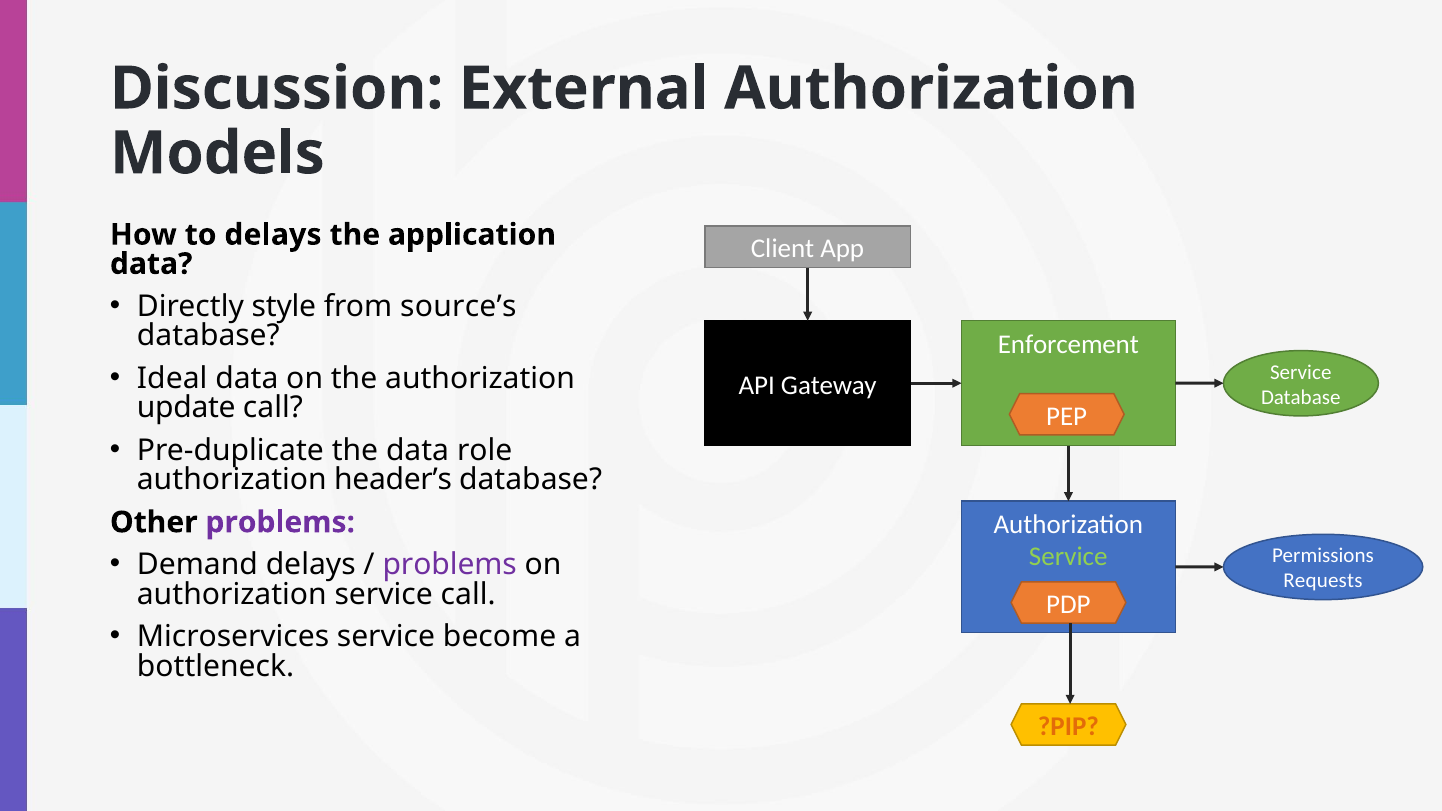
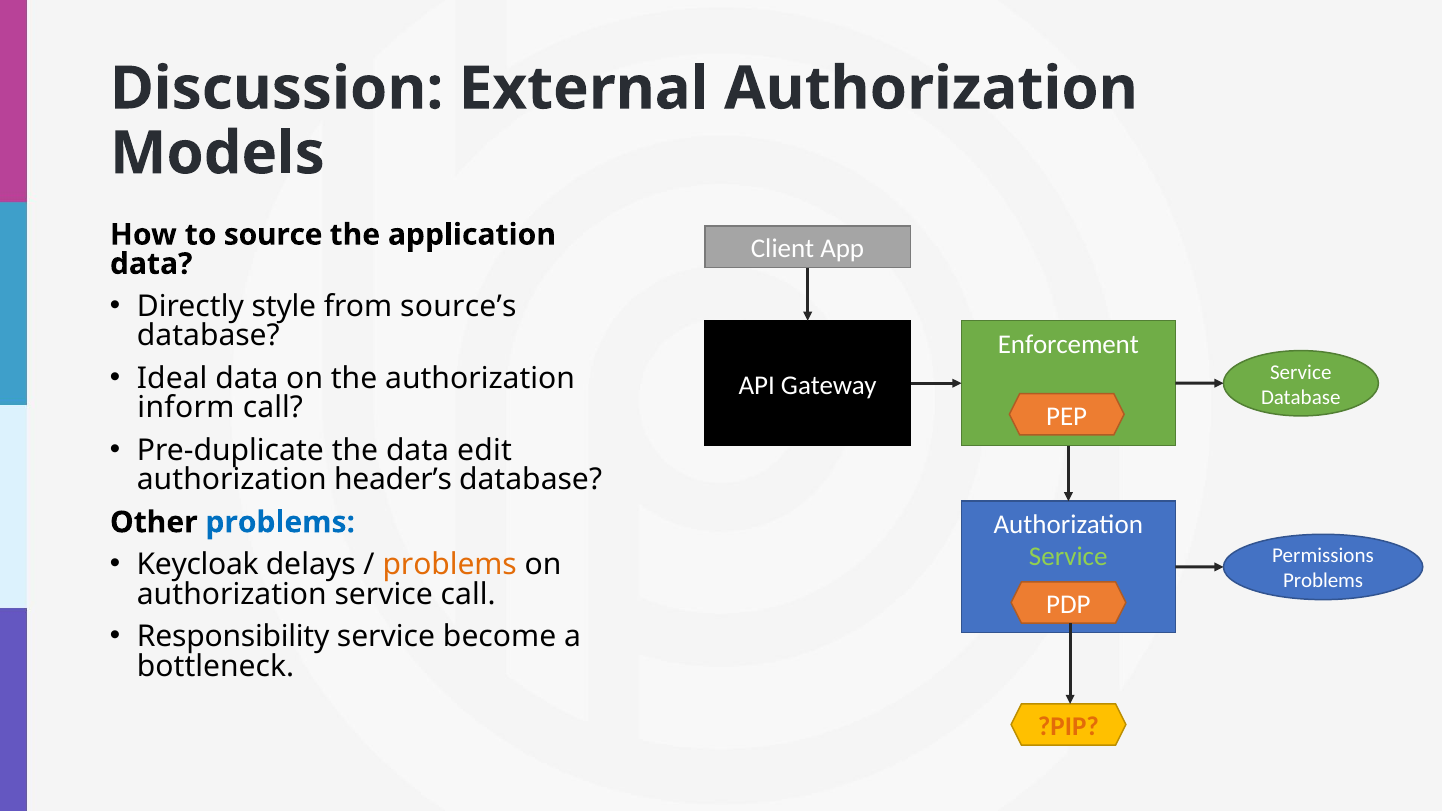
to delays: delays -> source (273, 235)
update: update -> inform (186, 408)
role: role -> edit (485, 451)
problems colour: purple -> blue (280, 522)
Demand: Demand -> Keycloak (198, 565)
problems colour: purple -> orange (450, 565)
Requests: Requests -> Problems (1323, 581)
Microservices: Microservices -> Responsibility (233, 637)
